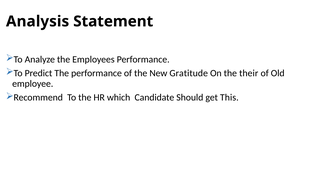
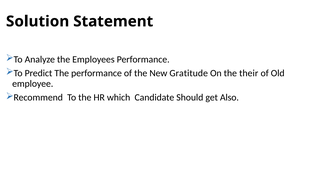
Analysis: Analysis -> Solution (38, 21)
This: This -> Also (229, 98)
